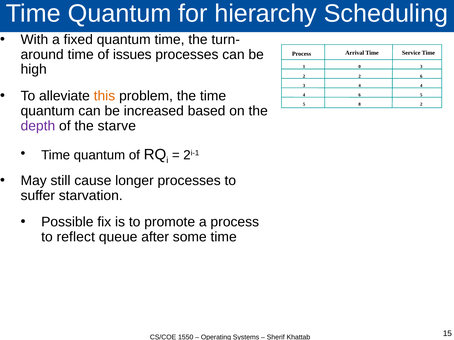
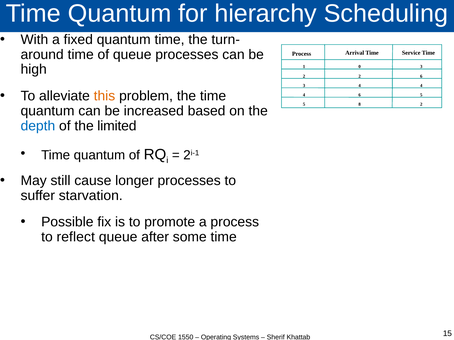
of issues: issues -> queue (132, 55)
depth colour: purple -> blue (38, 126)
starve: starve -> limited (117, 126)
